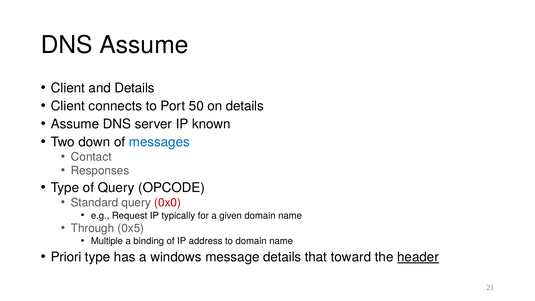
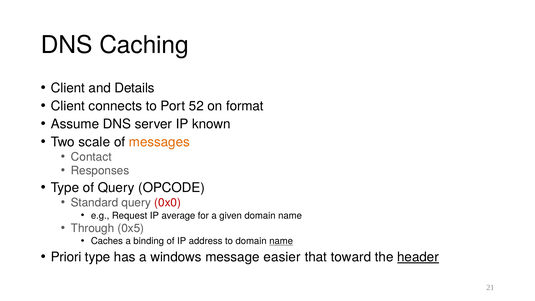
DNS Assume: Assume -> Caching (144, 45)
50: 50 -> 52 (196, 106)
on details: details -> format (245, 106)
down: down -> scale (94, 142)
messages colour: blue -> orange (159, 142)
typically: typically -> average (178, 216)
Multiple: Multiple -> Caches (107, 241)
name underline: none -> present (281, 241)
message details: details -> easier (282, 257)
